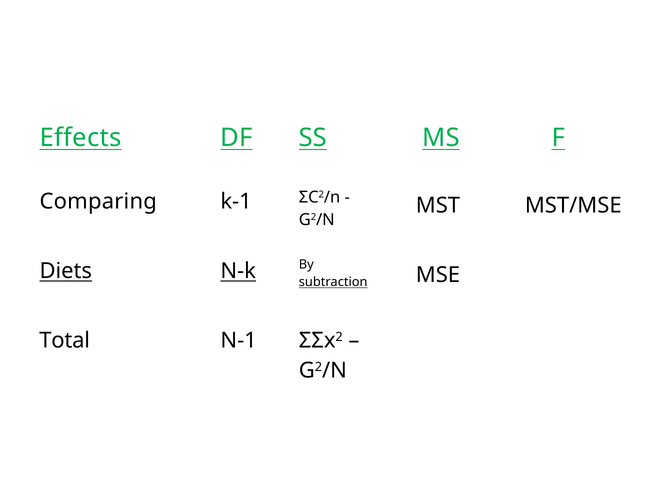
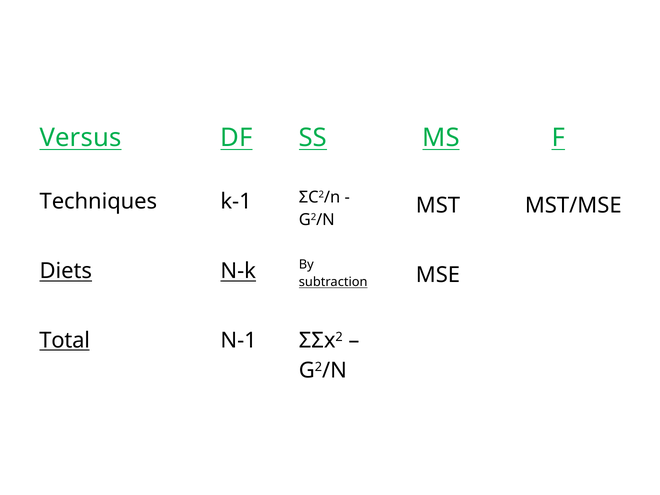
Effects: Effects -> Versus (81, 138)
Comparing: Comparing -> Techniques (98, 202)
Total underline: none -> present (65, 341)
